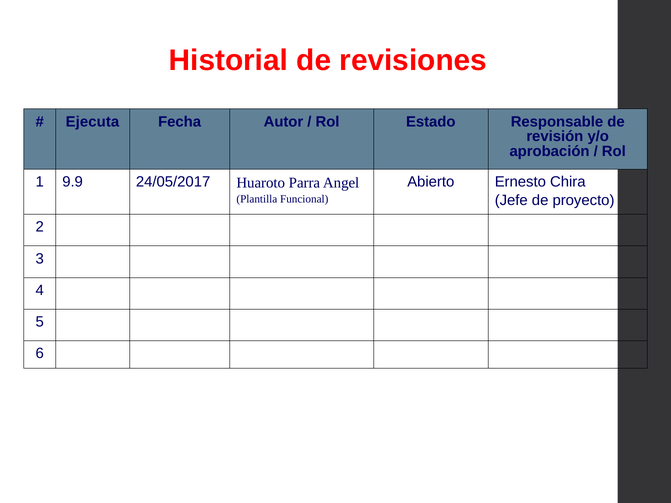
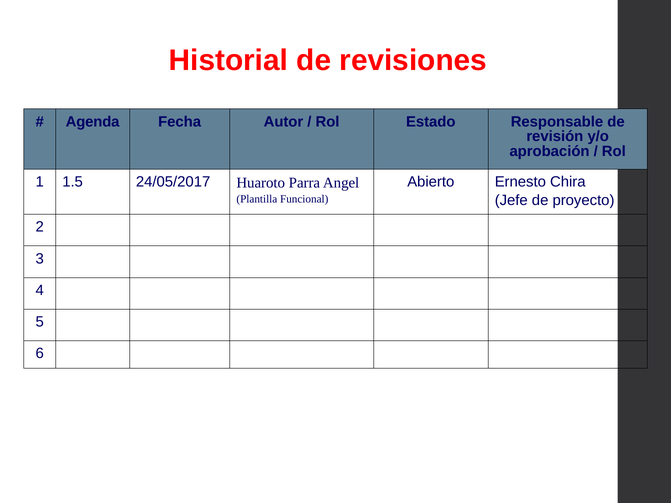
Ejecuta: Ejecuta -> Agenda (93, 122)
9.9: 9.9 -> 1.5 (73, 182)
